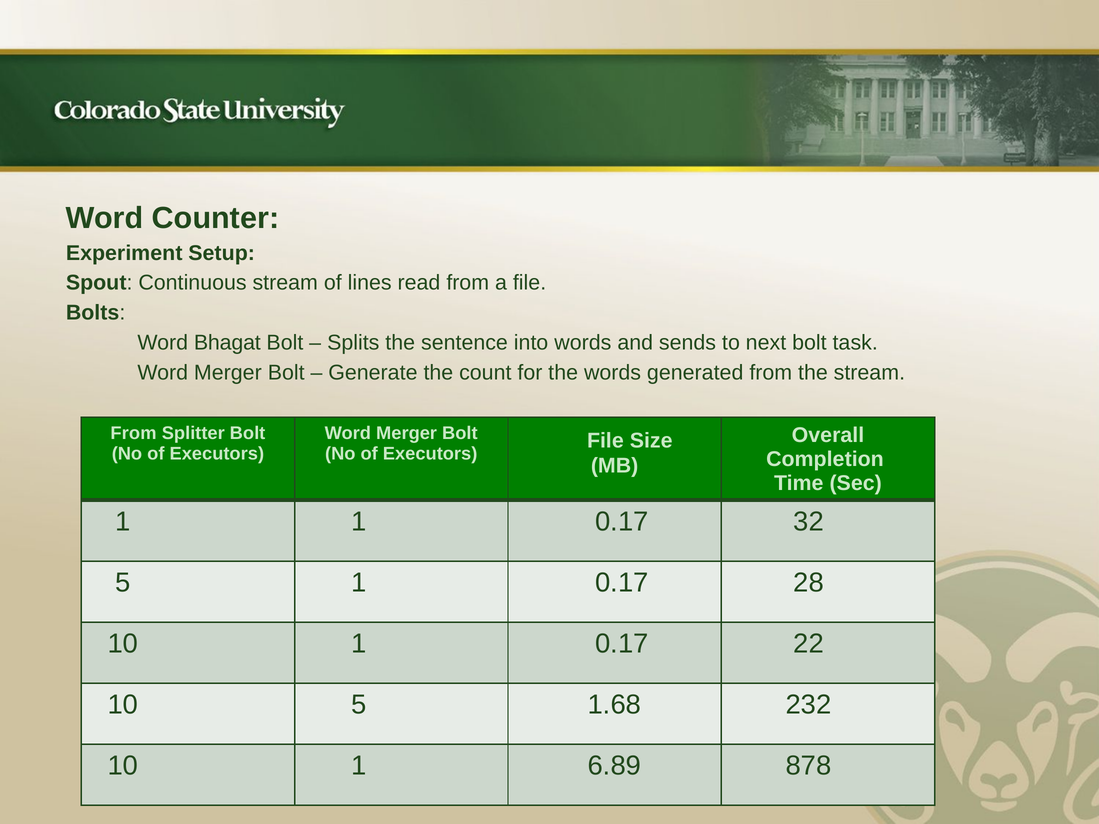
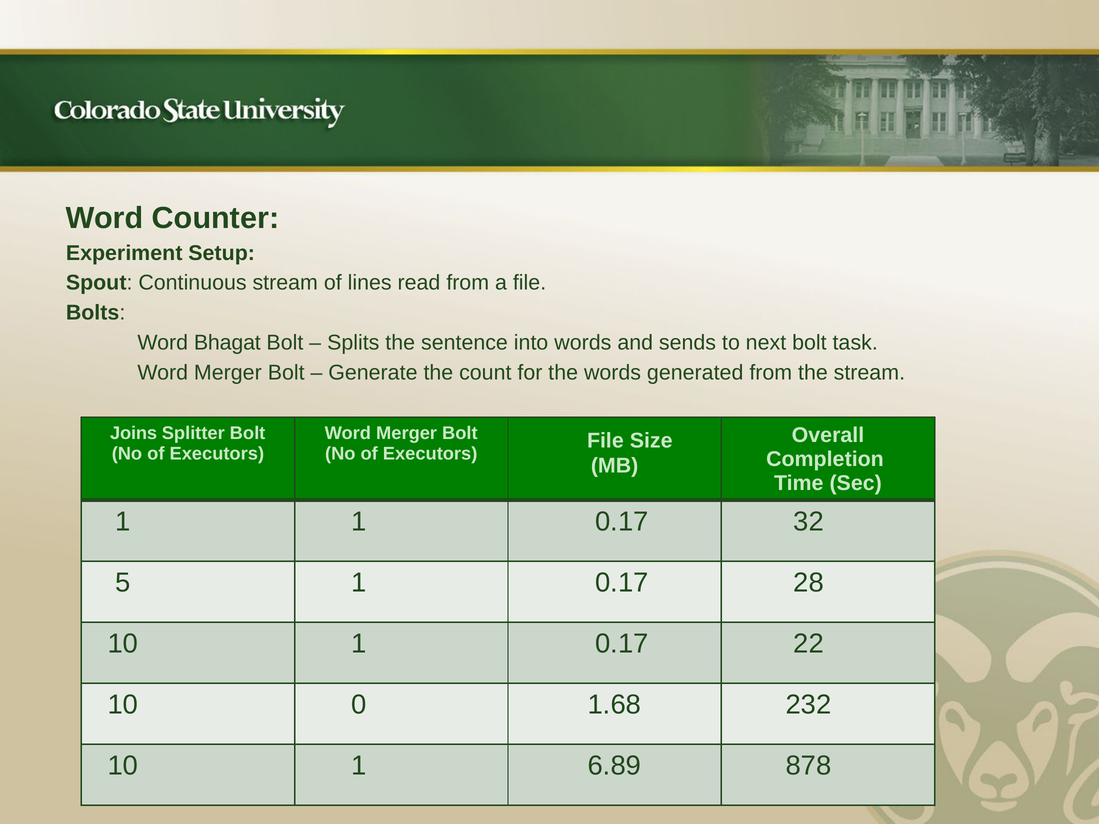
From: From -> Joins (134, 433)
10 5: 5 -> 0 (359, 705)
